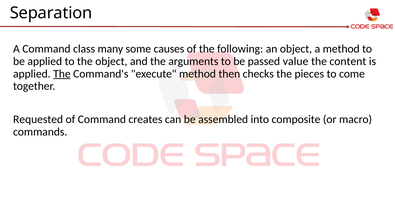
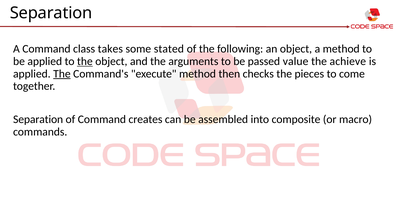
many: many -> takes (110, 49)
causes: causes -> stated (169, 49)
the underline: none -> present (85, 61)
content: content -> achieve (348, 61)
Requested: Requested -> Separation (38, 119)
